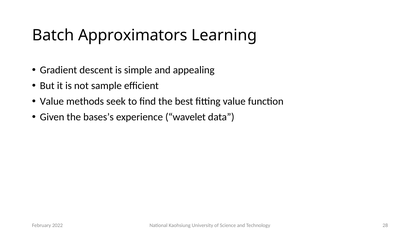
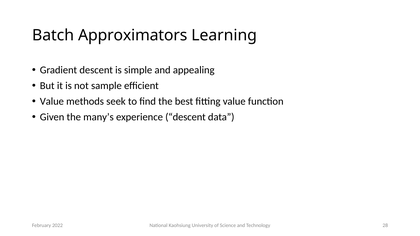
bases’s: bases’s -> many’s (99, 117)
experience wavelet: wavelet -> descent (186, 117)
